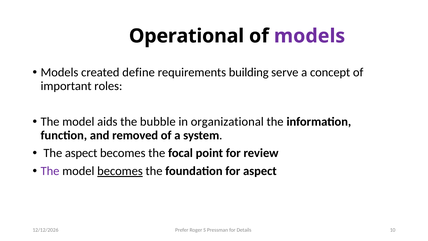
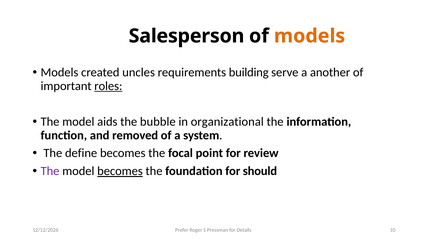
Operational: Operational -> Salesperson (187, 36)
models colour: purple -> orange (310, 36)
define: define -> uncles (139, 72)
concept: concept -> another (330, 72)
roles underline: none -> present (108, 86)
The aspect: aspect -> define (81, 153)
for aspect: aspect -> should (260, 171)
